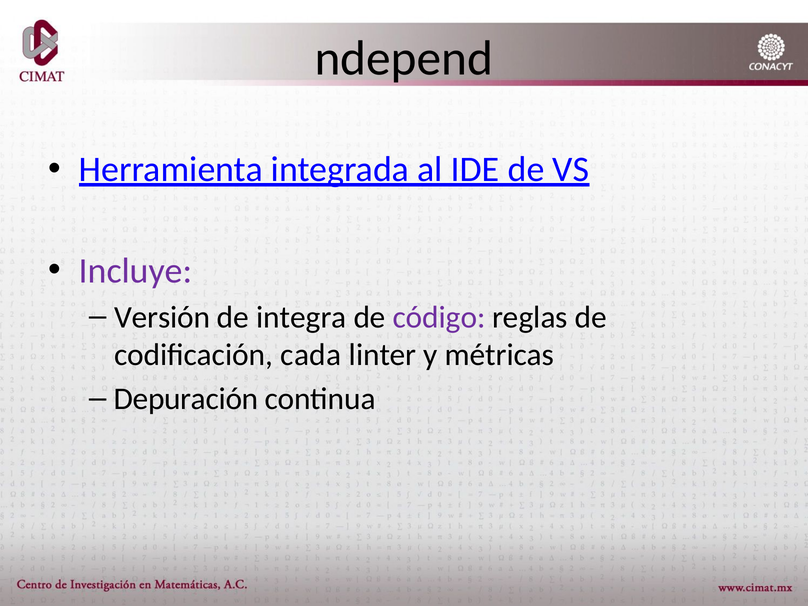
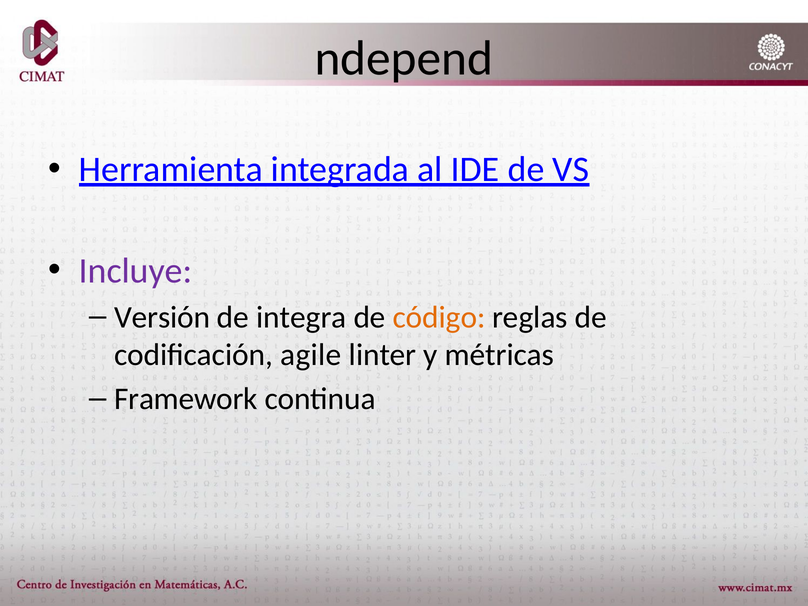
código colour: purple -> orange (439, 317)
cada: cada -> agile (311, 355)
Depuración: Depuración -> Framework (186, 399)
